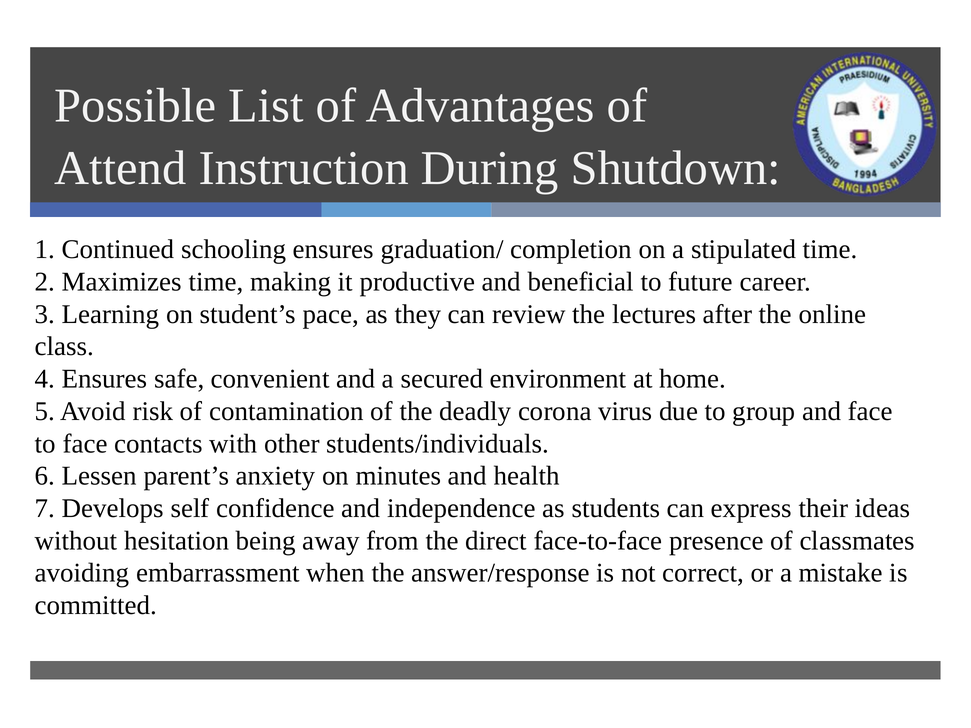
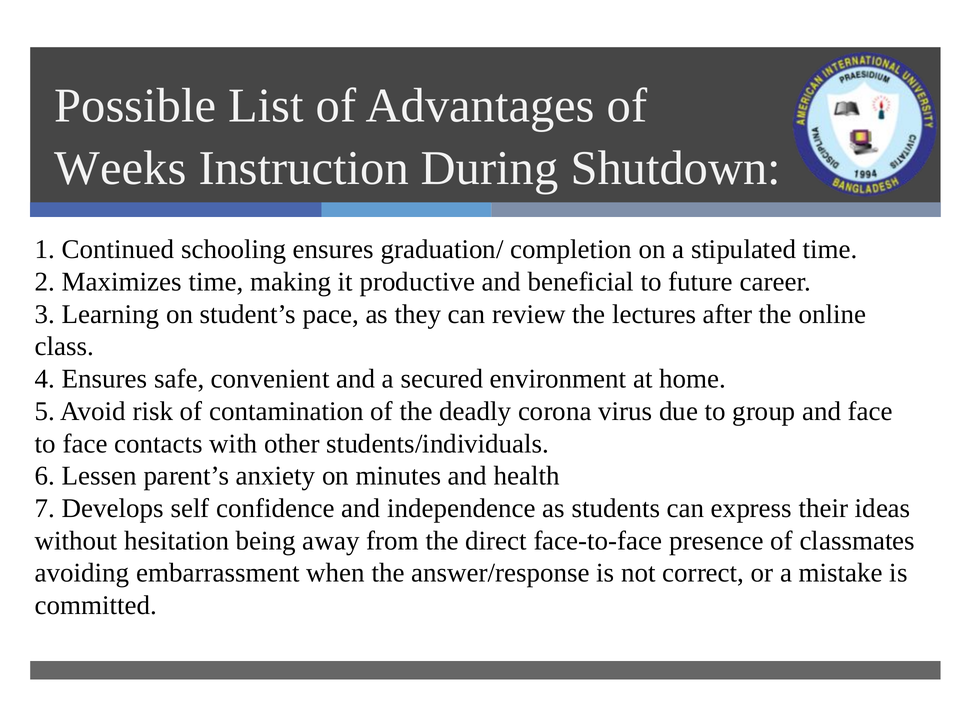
Attend: Attend -> Weeks (120, 168)
